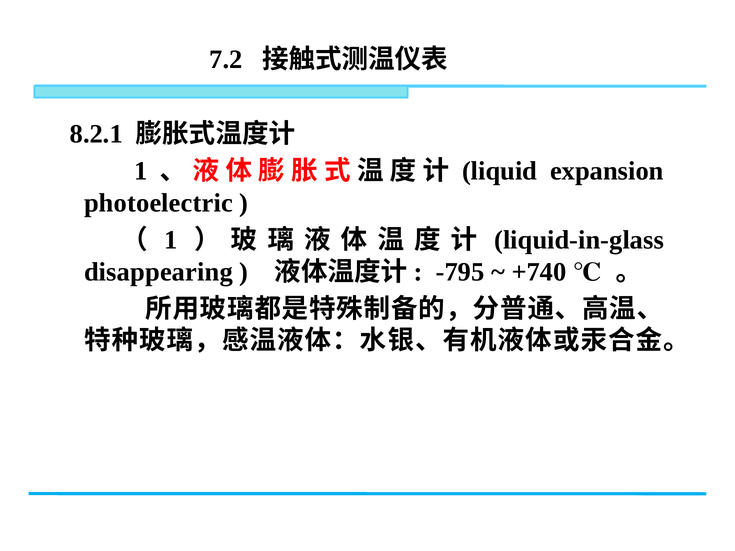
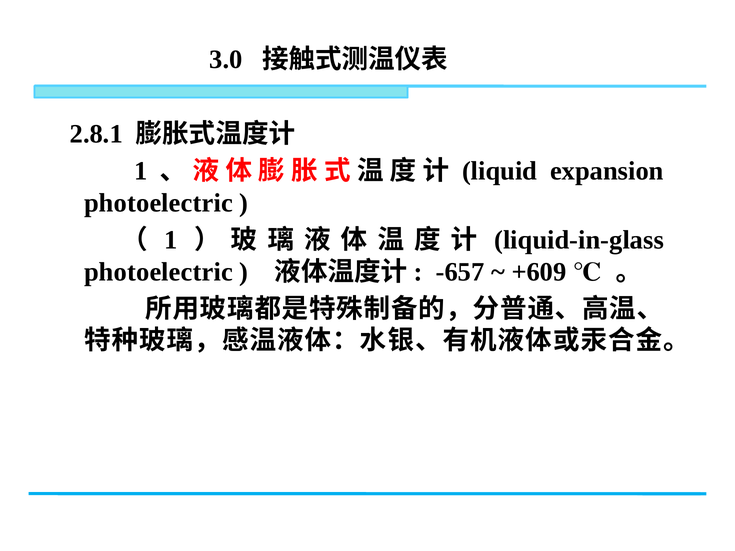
7.2: 7.2 -> 3.0 (226, 60)
8.2.1: 8.2.1 -> 2.8.1 (96, 134)
disappearing: disappearing -> photoelectric (158, 272)
-795: -795 -> -657 (460, 272)
+740: +740 -> +609 (539, 272)
